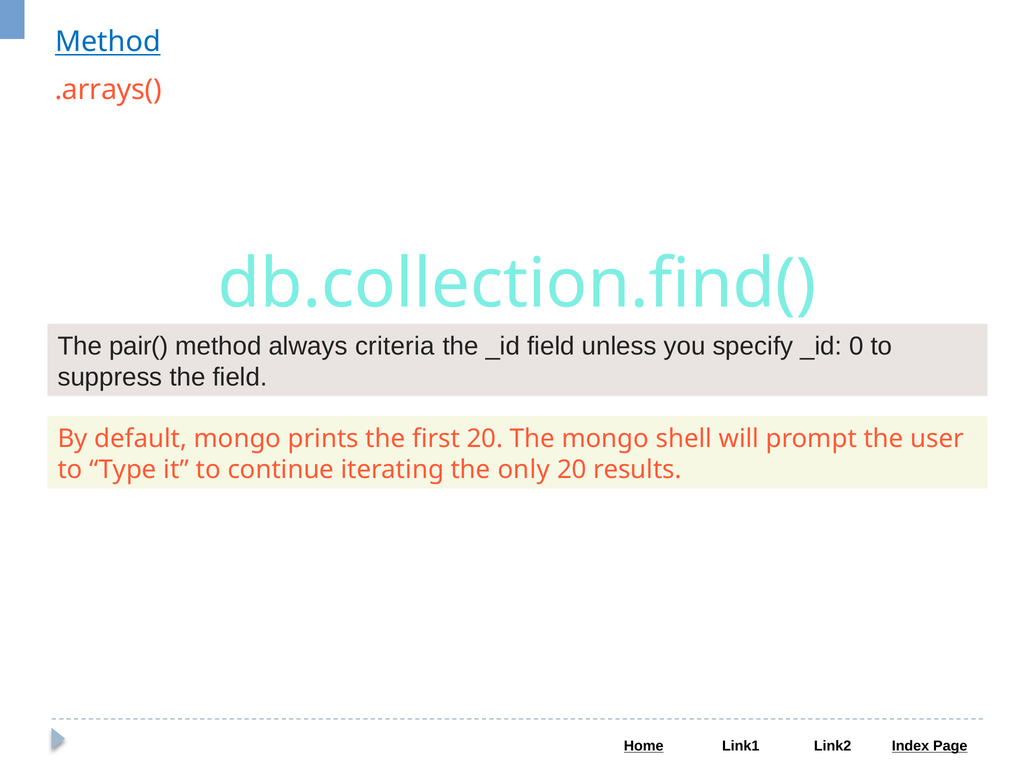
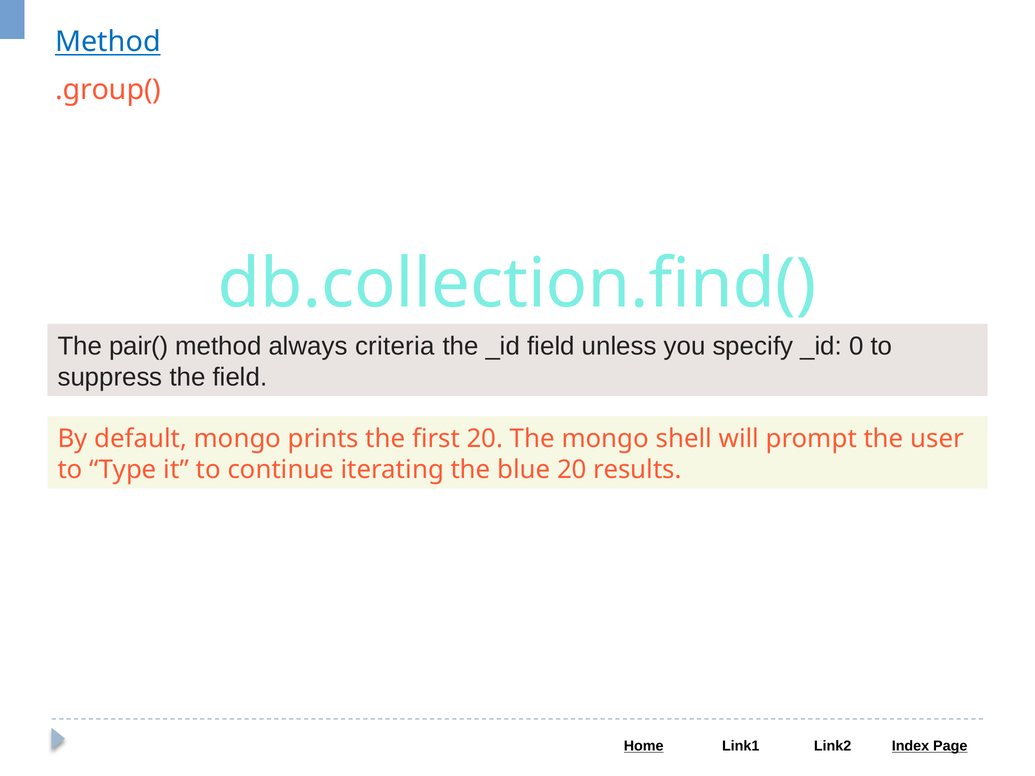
.arrays(: .arrays( -> .group( (108, 90)
only: only -> blue (524, 470)
